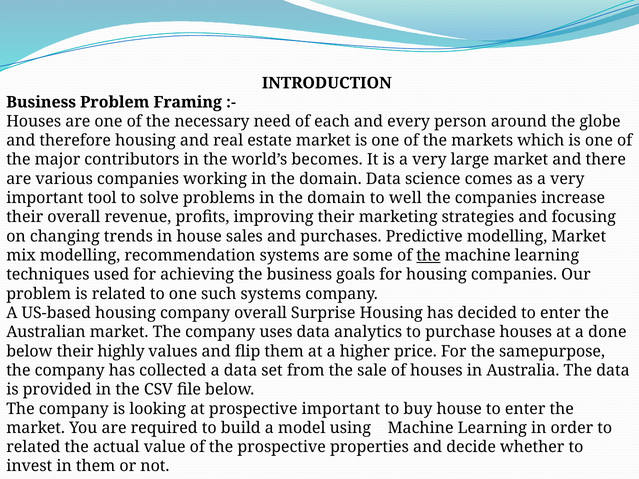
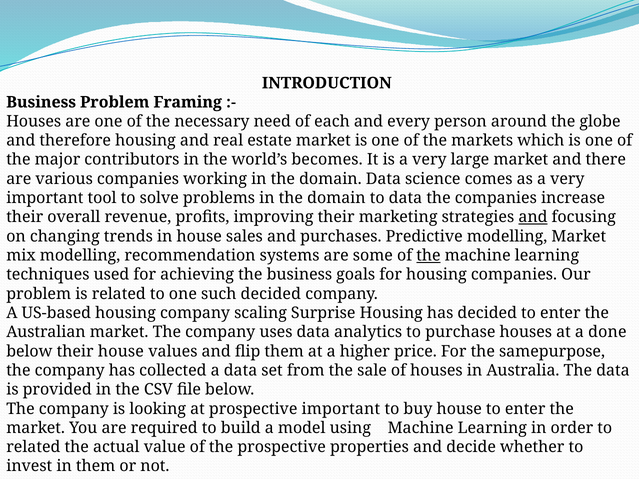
to well: well -> data (405, 198)
and underline: none -> present (533, 217)
such systems: systems -> decided (271, 294)
company overall: overall -> scaling (261, 313)
their highly: highly -> house (121, 351)
